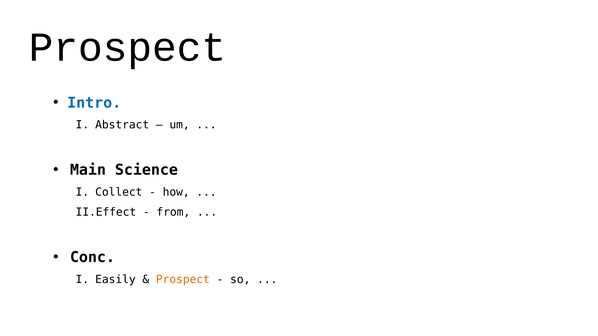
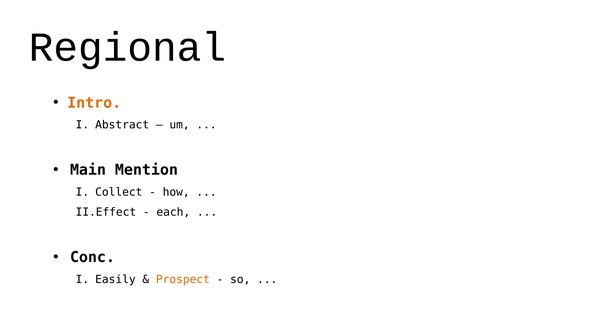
Prospect: Prospect -> Regional (127, 47)
Intro colour: blue -> orange (94, 103)
Science: Science -> Mention (146, 170)
from: from -> each (173, 212)
